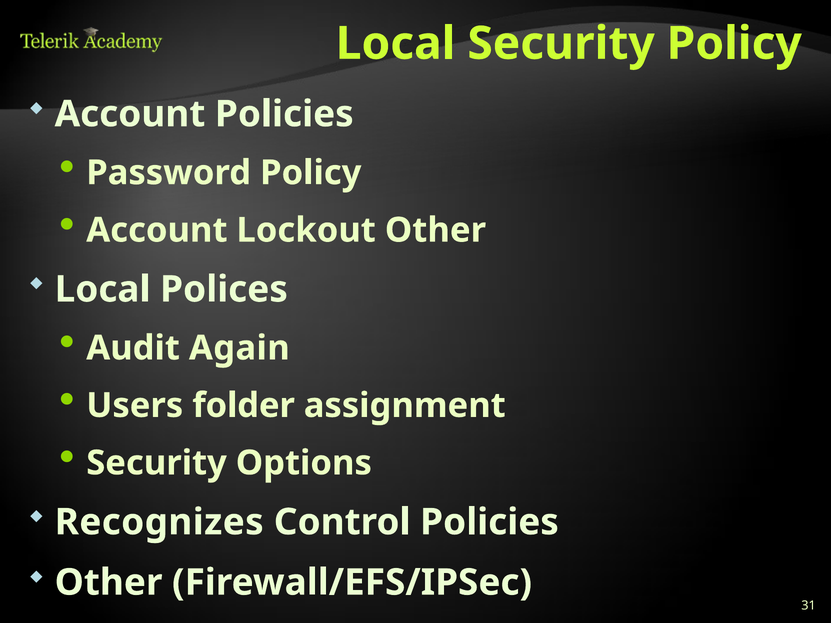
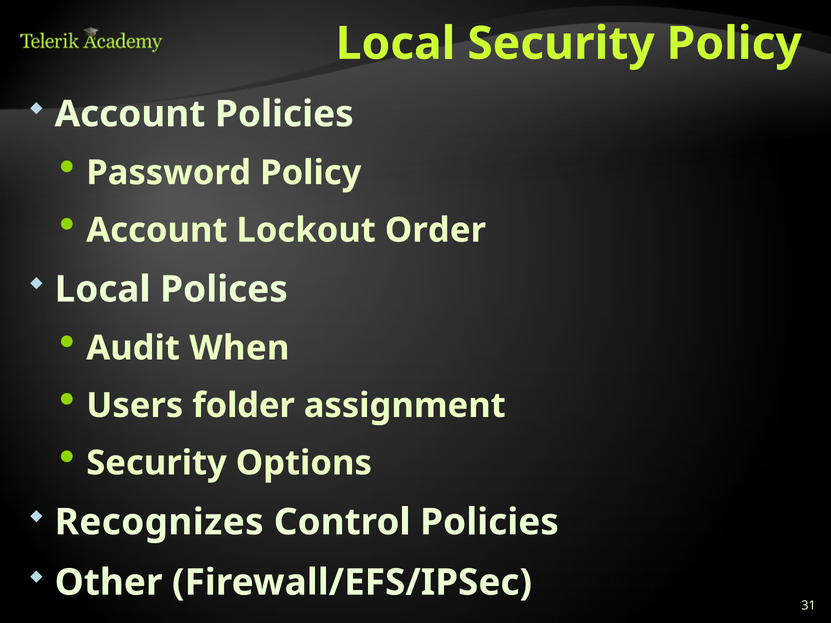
Lockout Other: Other -> Order (435, 230)
Again: Again -> When (239, 348)
